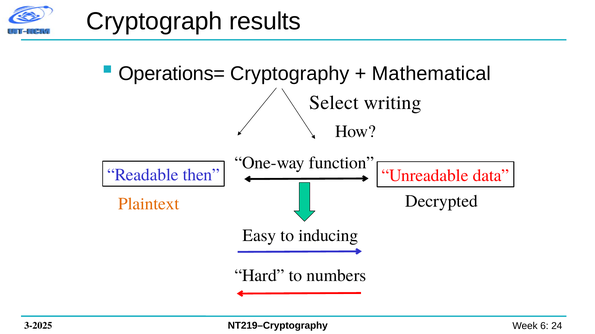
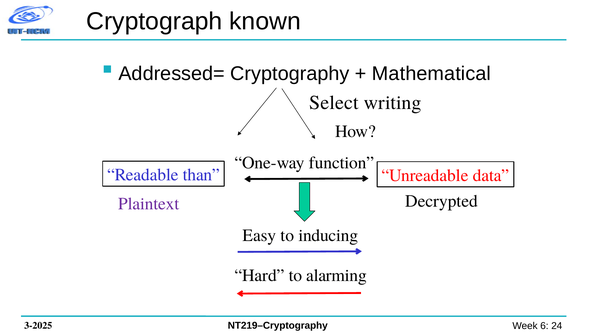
results: results -> known (265, 21)
Operations=: Operations= -> Addressed= (172, 74)
then: then -> than (201, 175)
Plaintext colour: orange -> purple (149, 204)
numbers: numbers -> alarming (336, 276)
